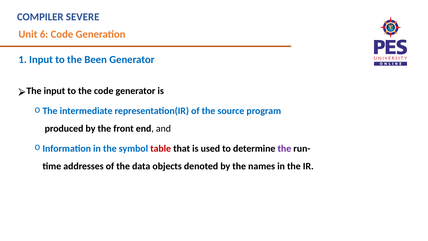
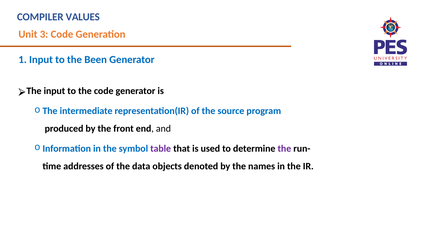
SEVERE: SEVERE -> VALUES (83, 17)
6: 6 -> 3 (44, 34)
table colour: red -> purple (161, 148)
